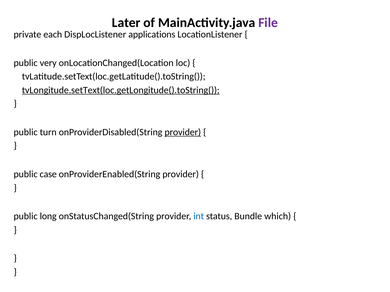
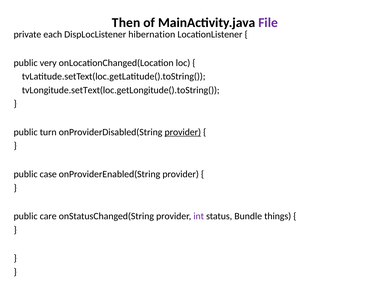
Later: Later -> Then (126, 23)
applications: applications -> hibernation (152, 34)
tvLongitude.setText(loc.getLongitude().toString( underline: present -> none (121, 90)
long: long -> care (48, 217)
int colour: blue -> purple (199, 217)
which: which -> things (278, 217)
